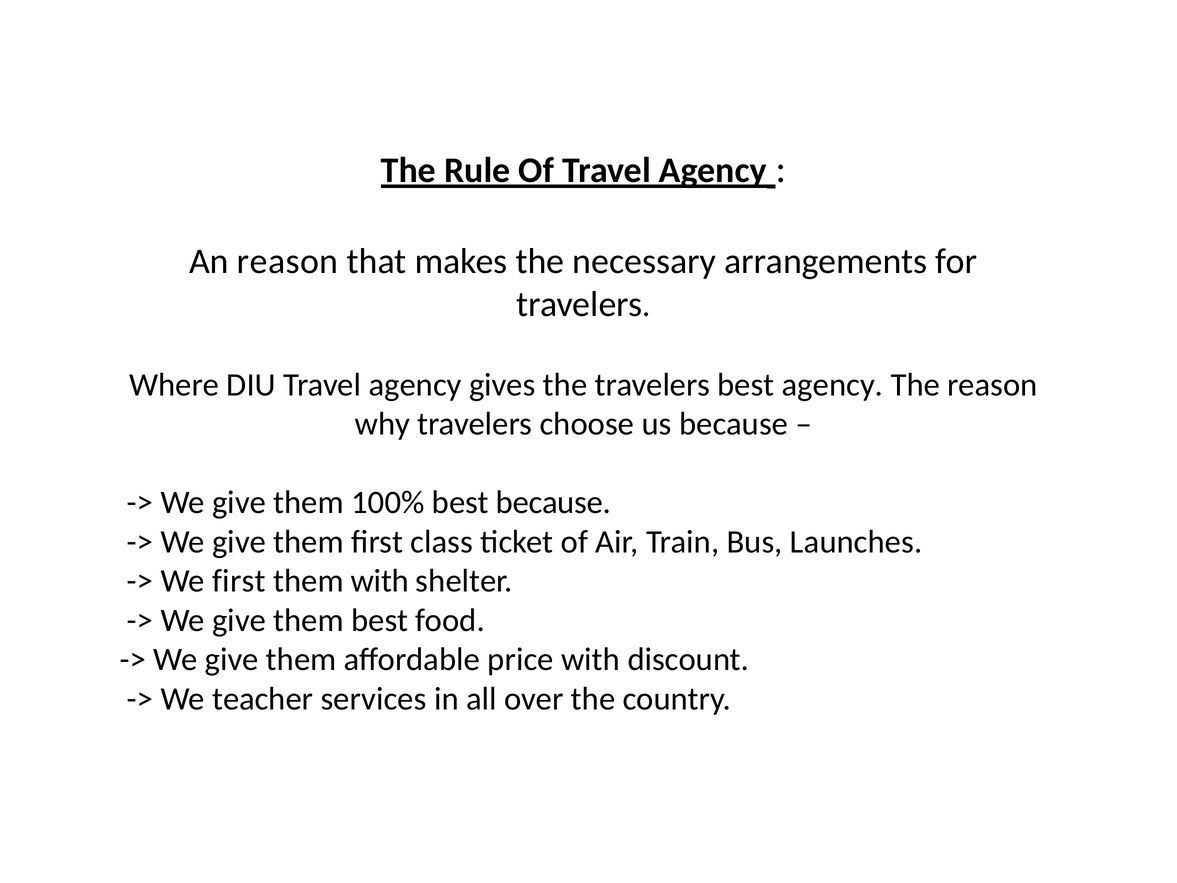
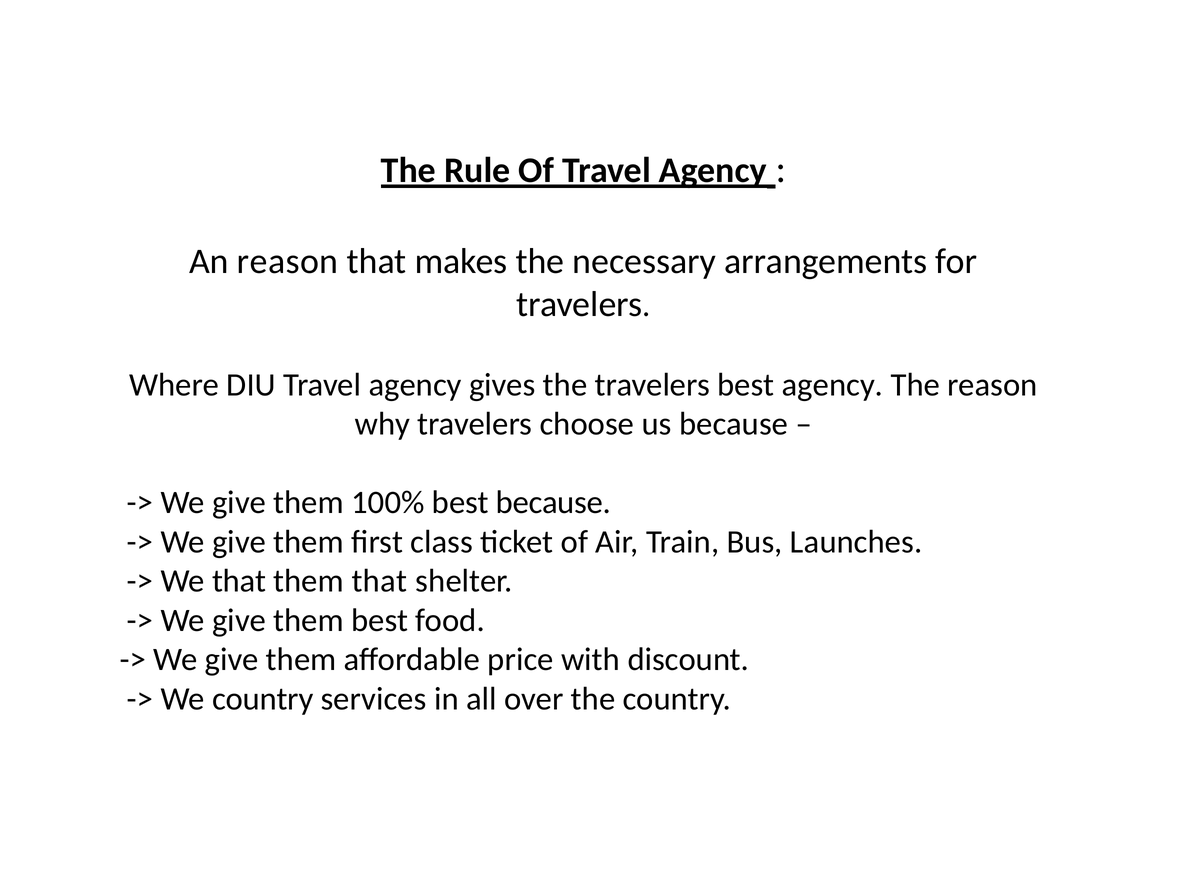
We first: first -> that (239, 581)
them with: with -> that (380, 581)
We teacher: teacher -> country (263, 699)
